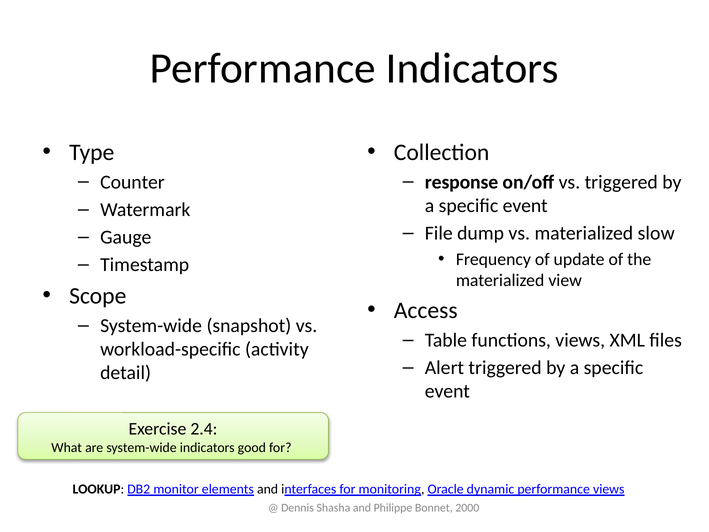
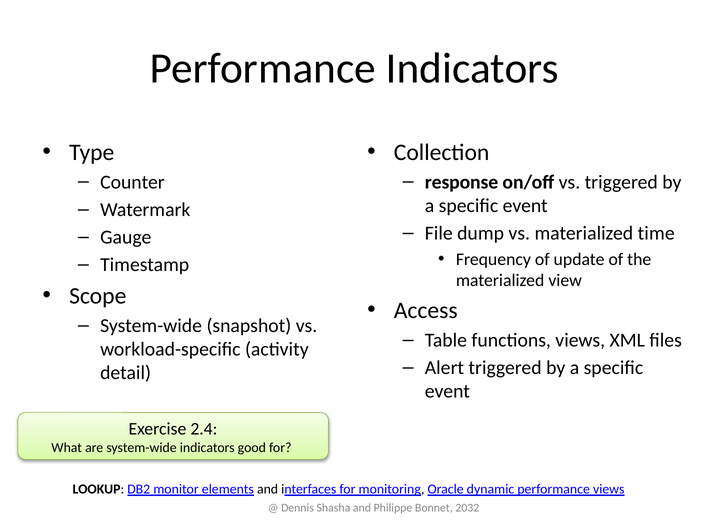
slow: slow -> time (656, 233)
2000: 2000 -> 2032 (467, 508)
